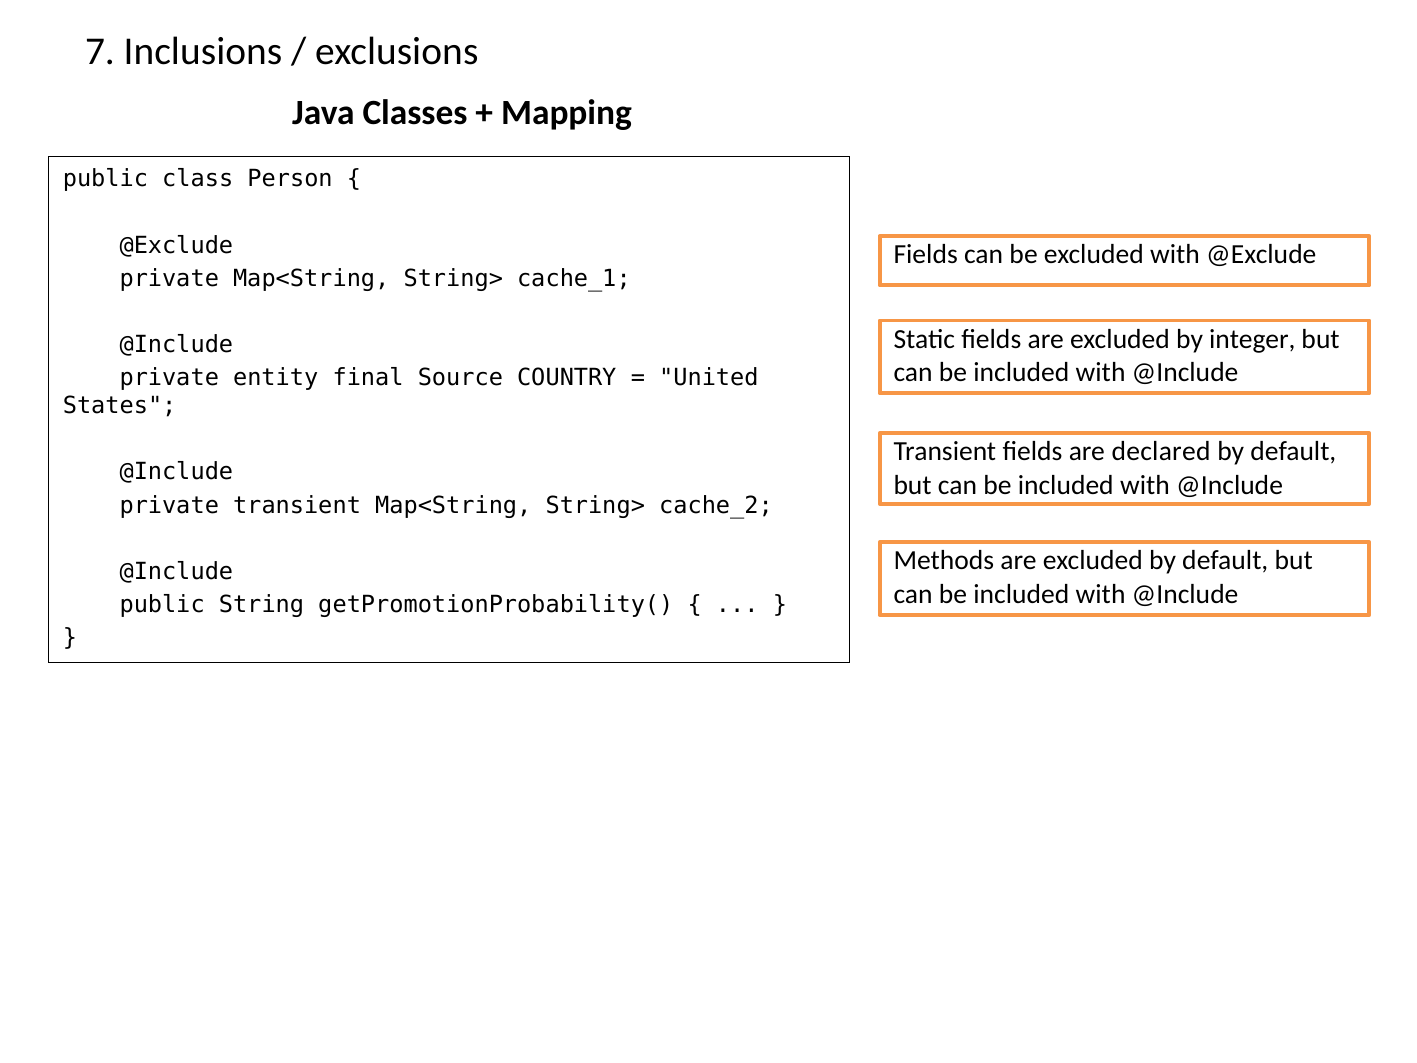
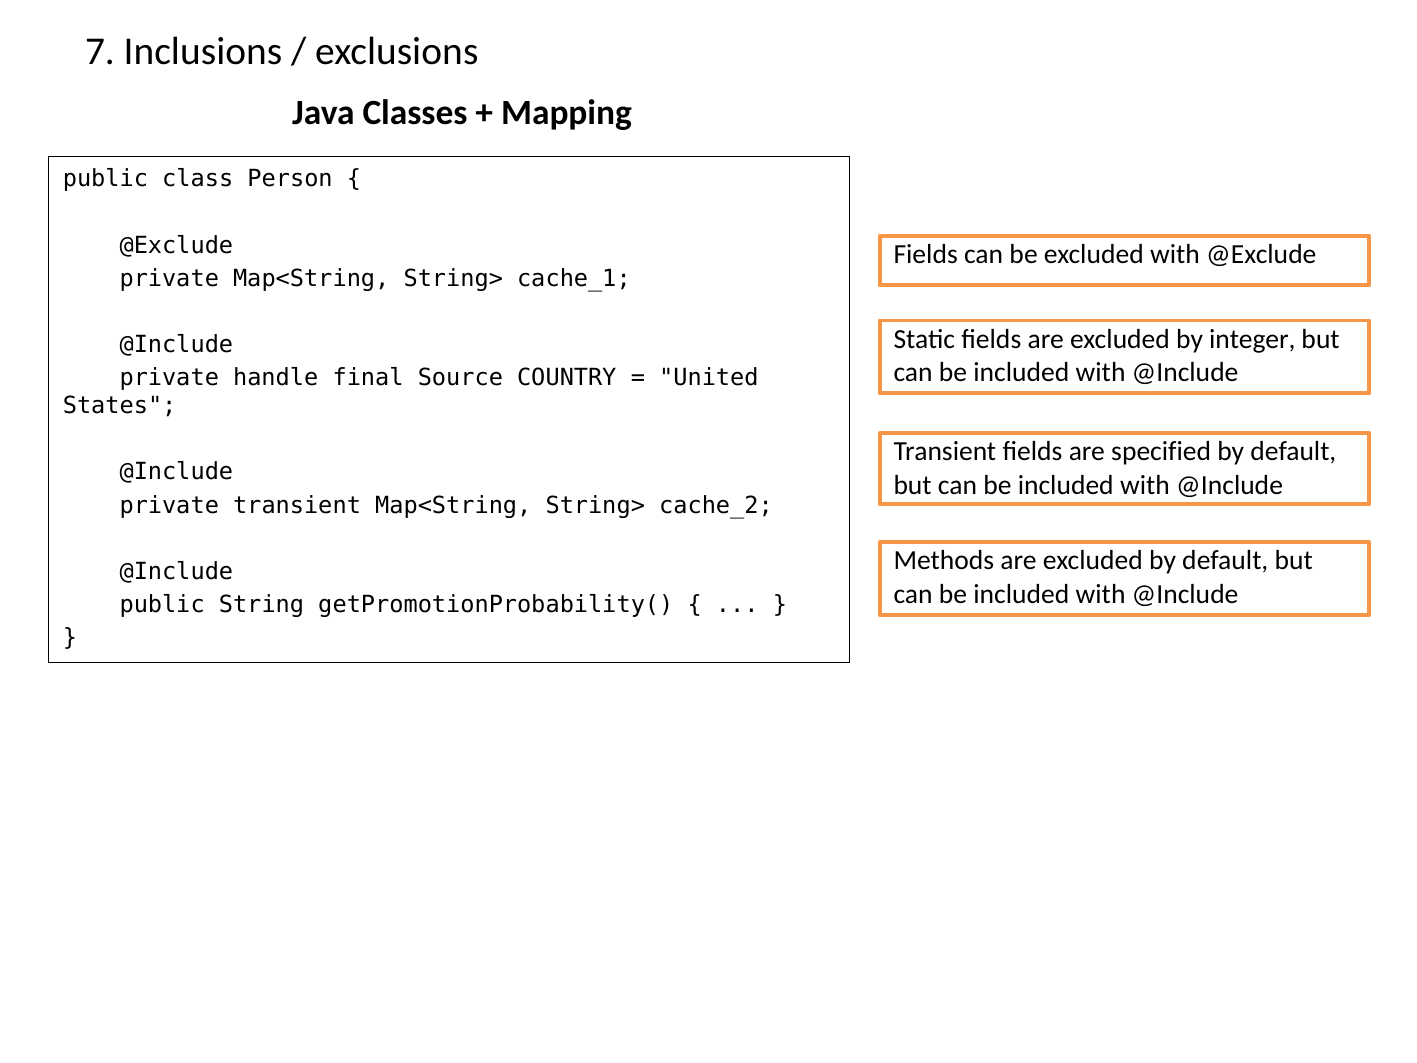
entity: entity -> handle (276, 378)
declared: declared -> specified (1161, 452)
